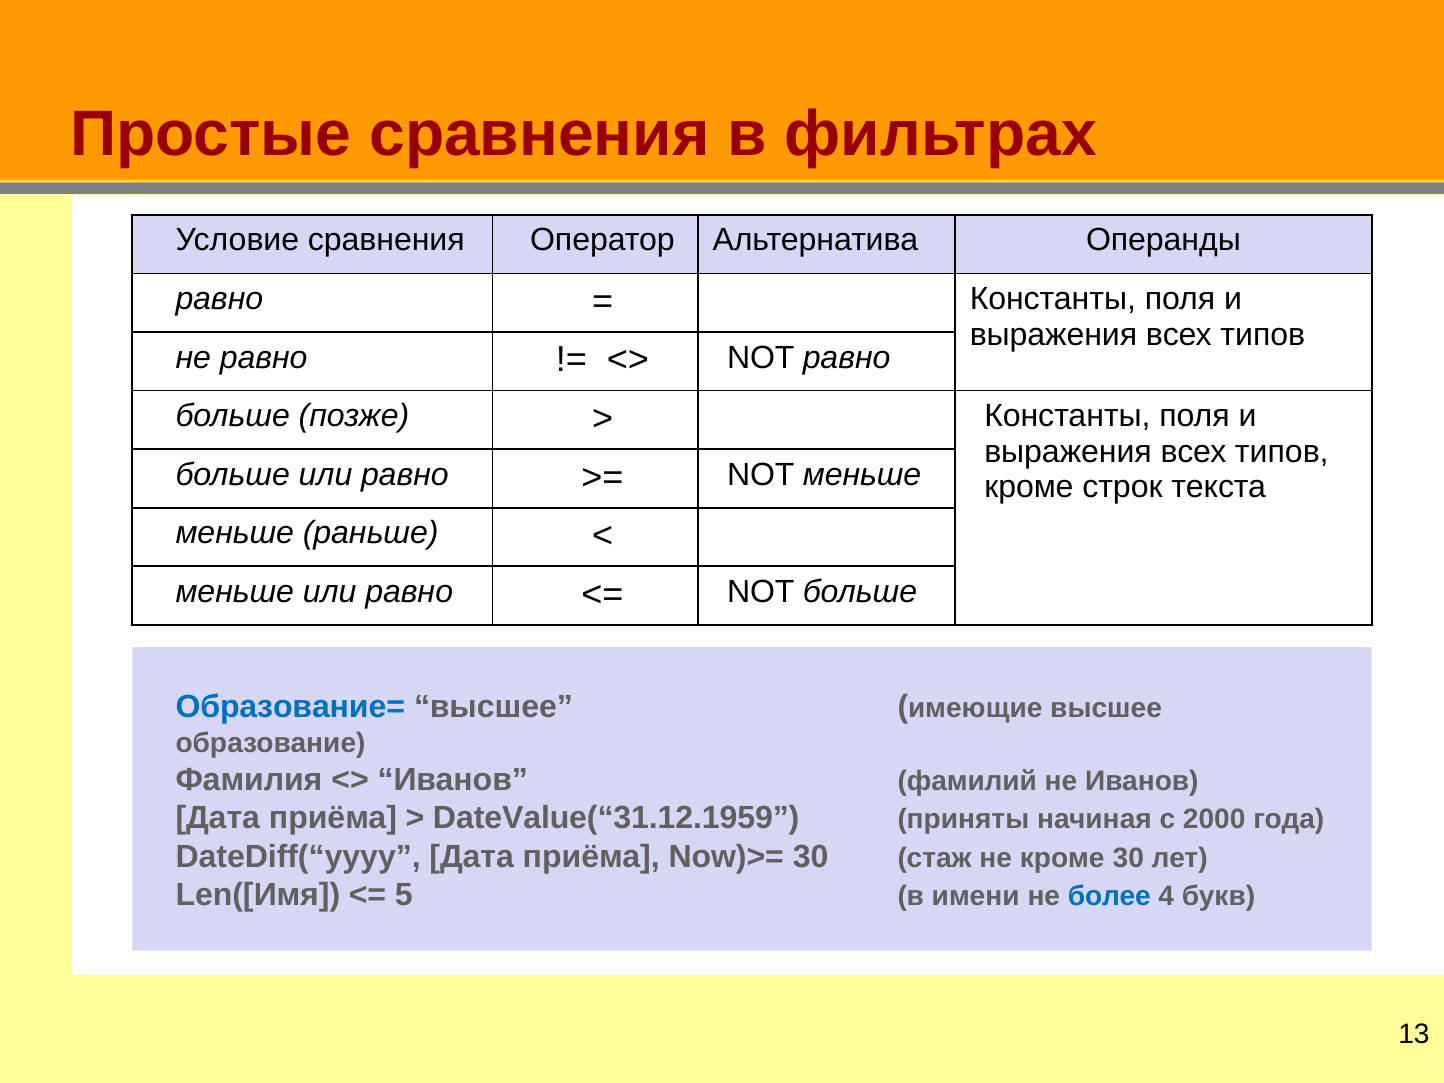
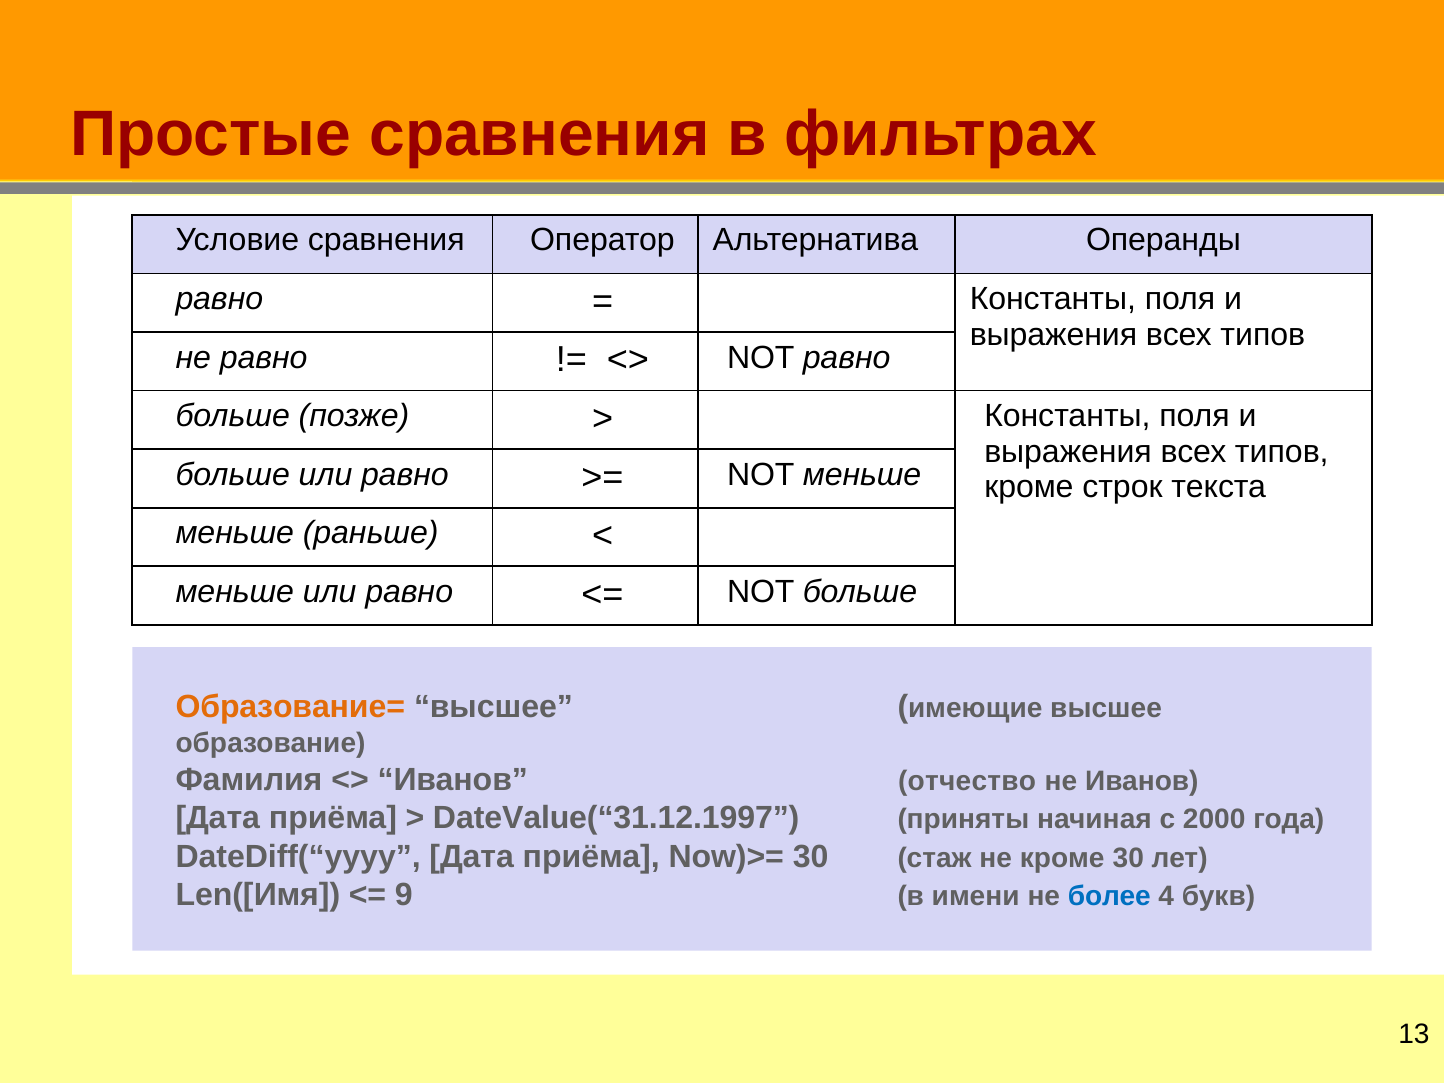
Образование= colour: blue -> orange (290, 707)
фамилий: фамилий -> отчество (967, 781)
DateValue(“31.12.1959: DateValue(“31.12.1959 -> DateValue(“31.12.1997 (616, 818)
5: 5 -> 9 (404, 895)
